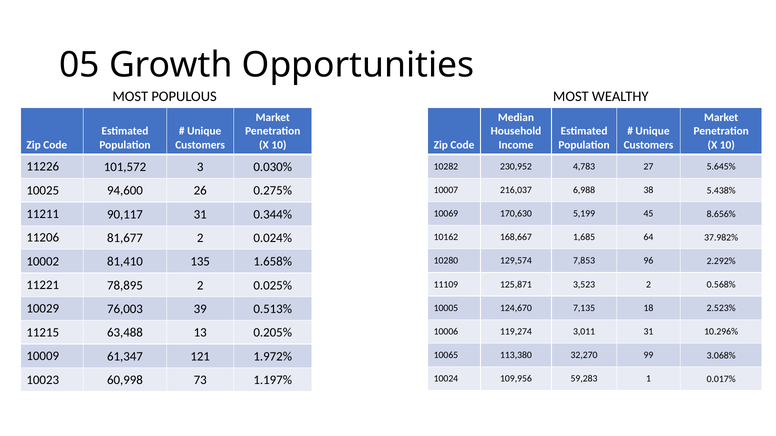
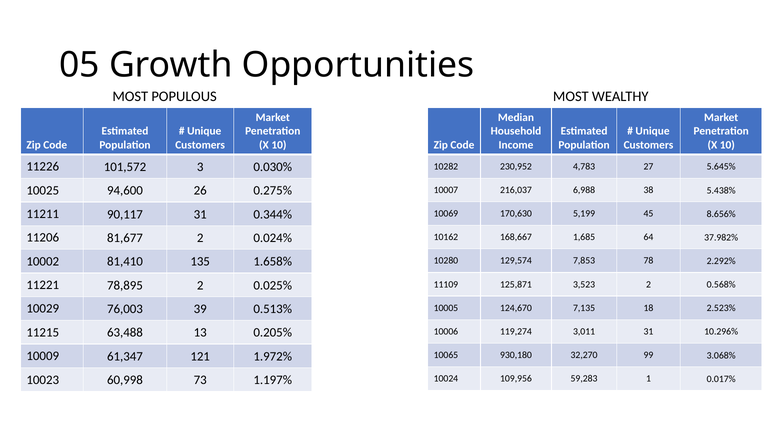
96: 96 -> 78 (649, 261)
113,380: 113,380 -> 930,180 (516, 355)
